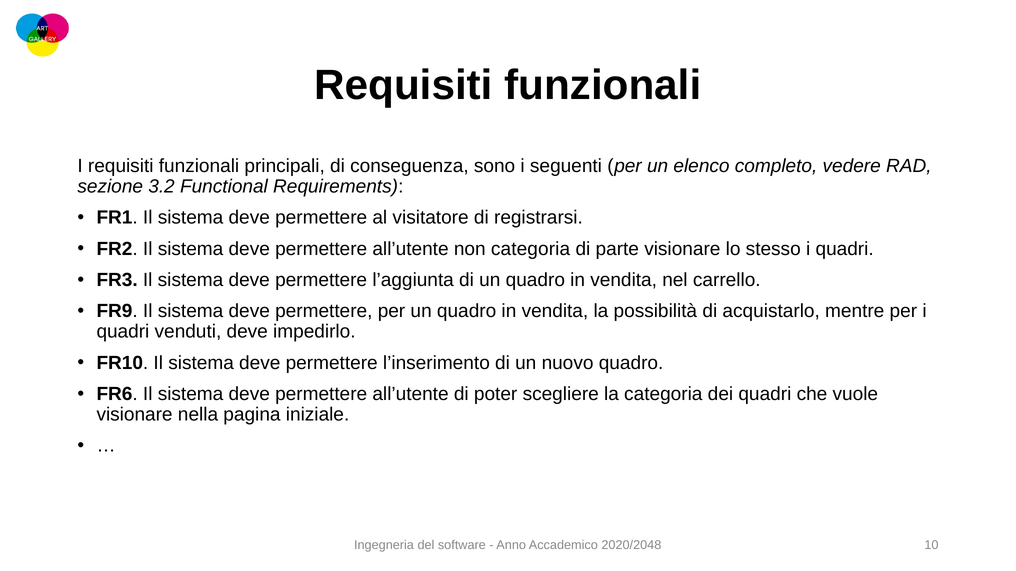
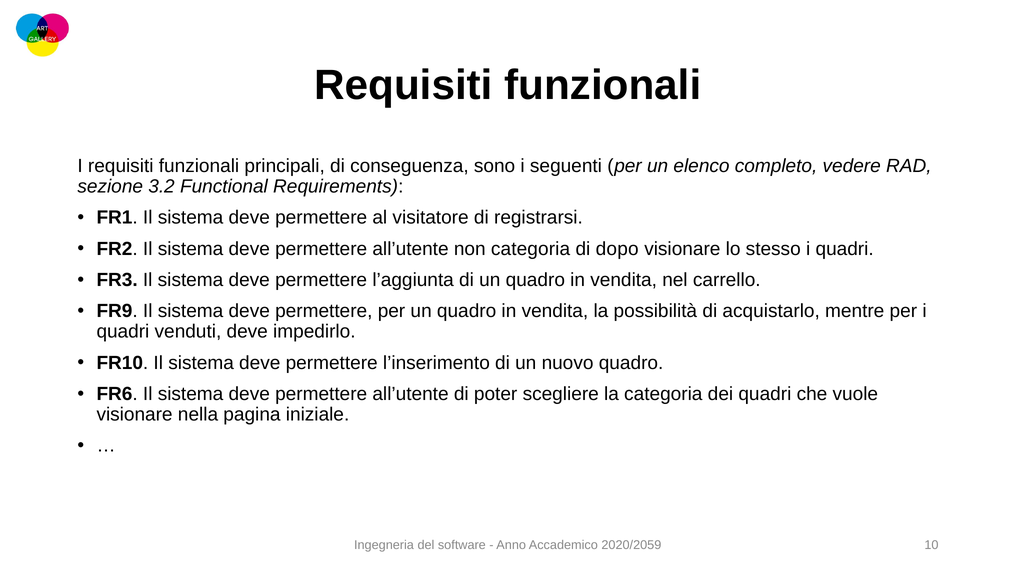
parte: parte -> dopo (617, 249)
2020/2048: 2020/2048 -> 2020/2059 (631, 546)
